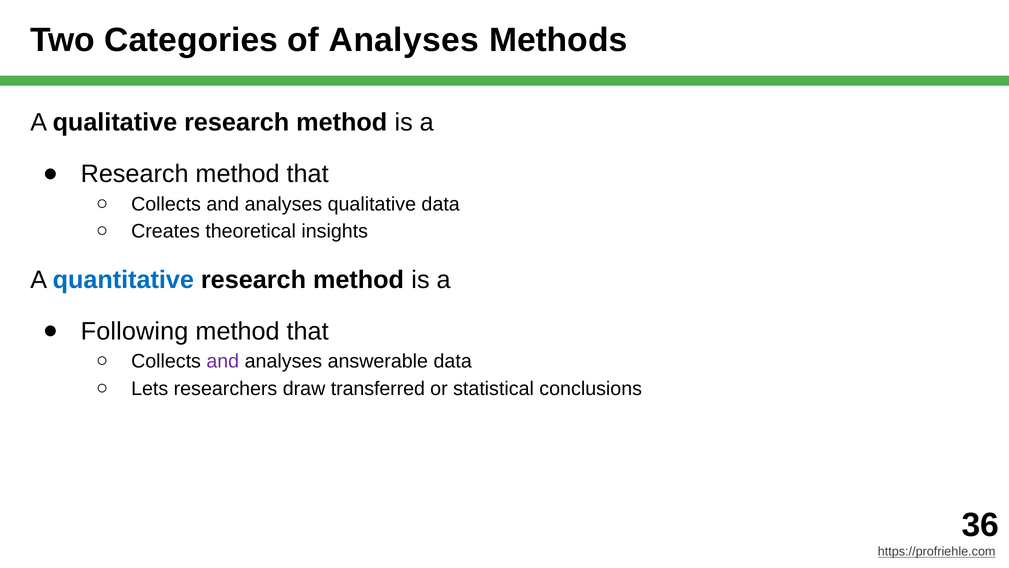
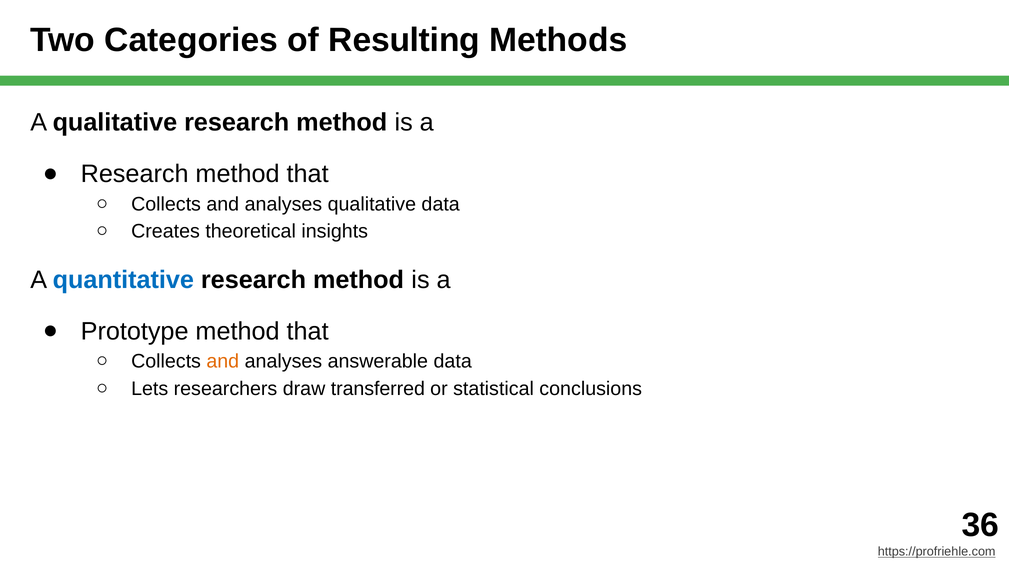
of Analyses: Analyses -> Resulting (404, 40)
Following: Following -> Prototype (135, 331)
and colour: purple -> orange (223, 361)
